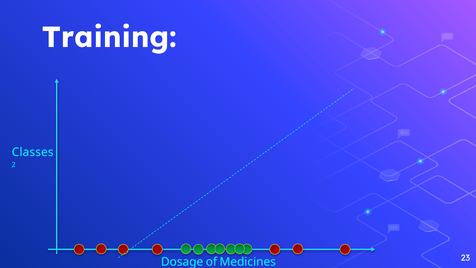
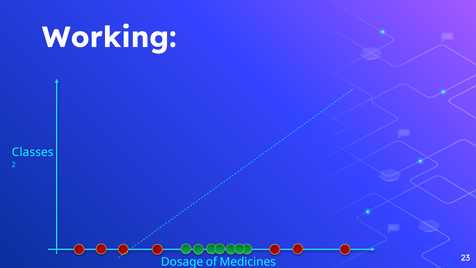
Training: Training -> Working (109, 37)
